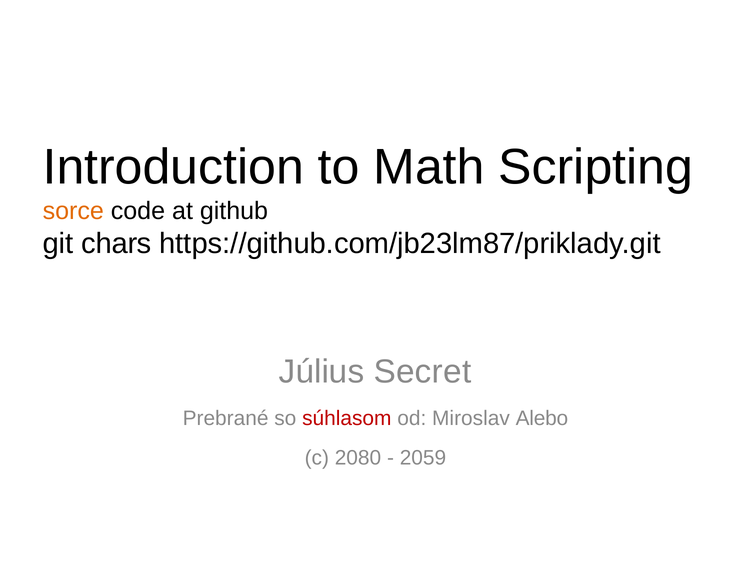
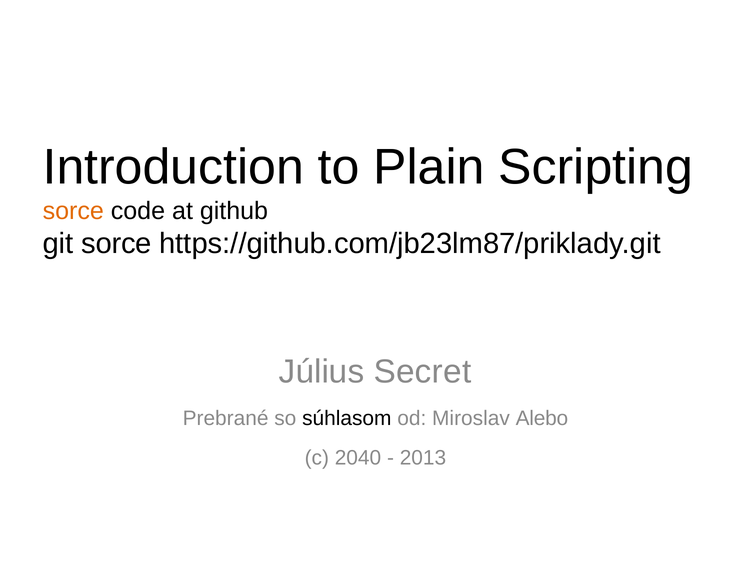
Math: Math -> Plain (429, 167)
git chars: chars -> sorce (116, 243)
súhlasom colour: red -> black (347, 418)
2080: 2080 -> 2040 (358, 457)
2059: 2059 -> 2013 (423, 457)
